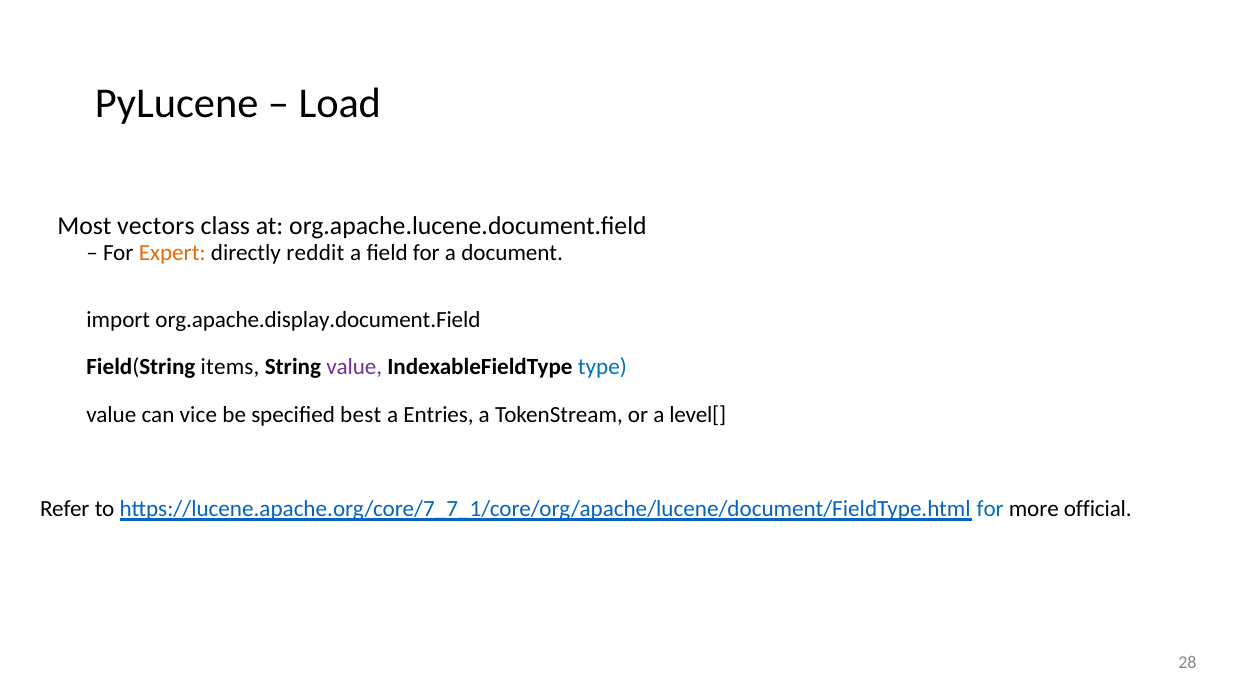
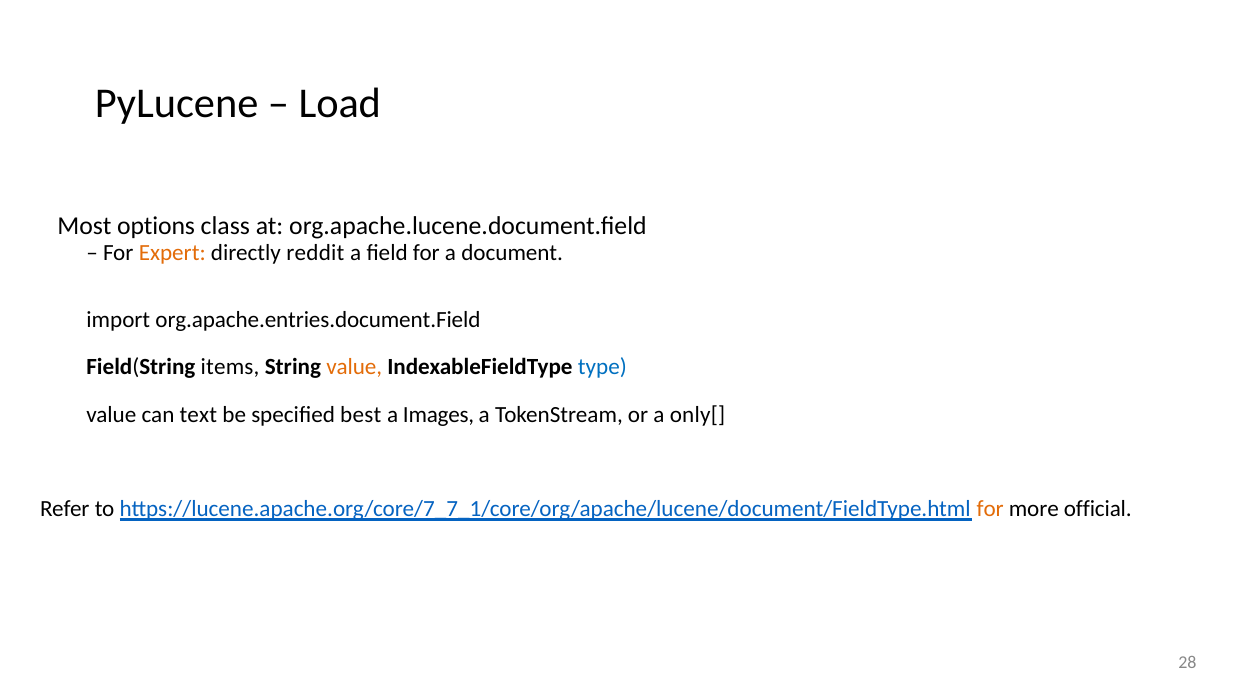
vectors: vectors -> options (156, 226)
org.apache.display.document.Field: org.apache.display.document.Field -> org.apache.entries.document.Field (318, 320)
value colour: purple -> orange (354, 367)
vice: vice -> text (198, 415)
Entries: Entries -> Images (439, 415)
level[: level[ -> only[ (697, 415)
for colour: blue -> orange (990, 509)
